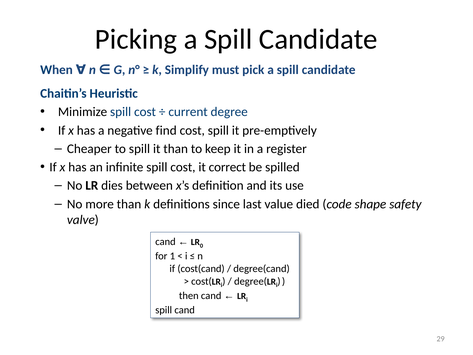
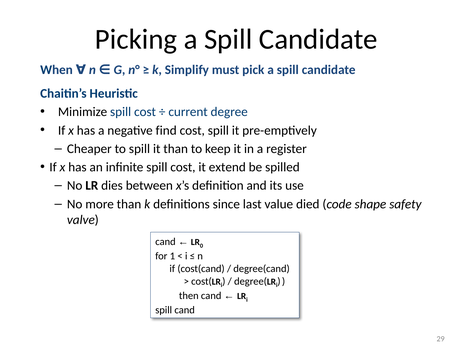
correct: correct -> extend (227, 167)
